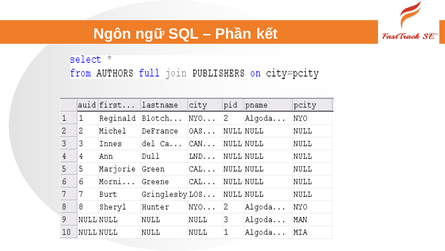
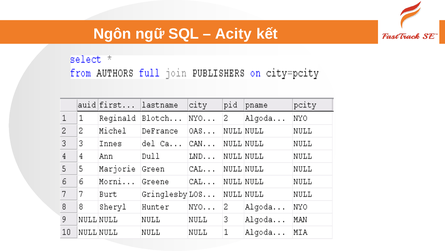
Phần: Phần -> Acity (233, 34)
